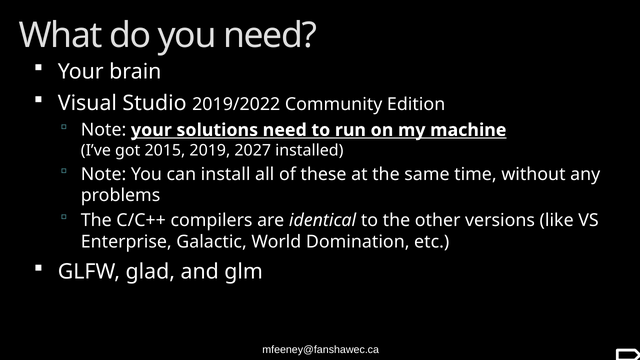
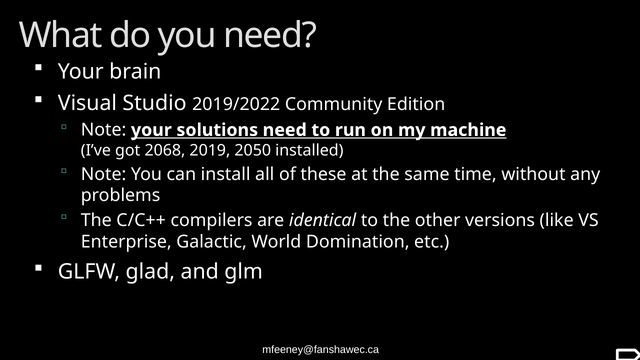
2015: 2015 -> 2068 (165, 150)
2027: 2027 -> 2050 (253, 150)
